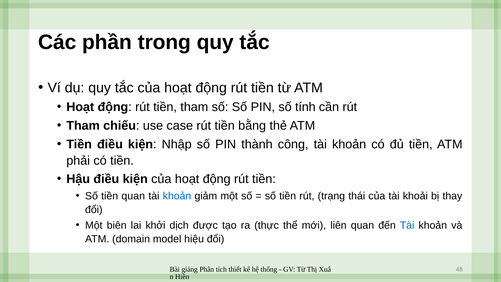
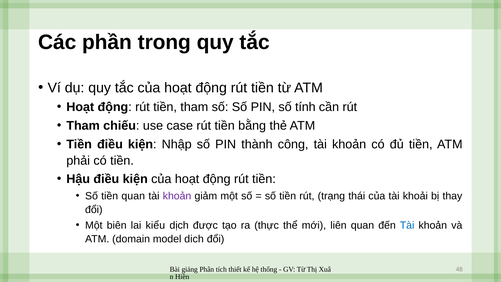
khoản colour: blue -> purple (177, 196)
khởi: khởi -> kiểu (155, 225)
hiệu: hiệu -> dich (194, 239)
